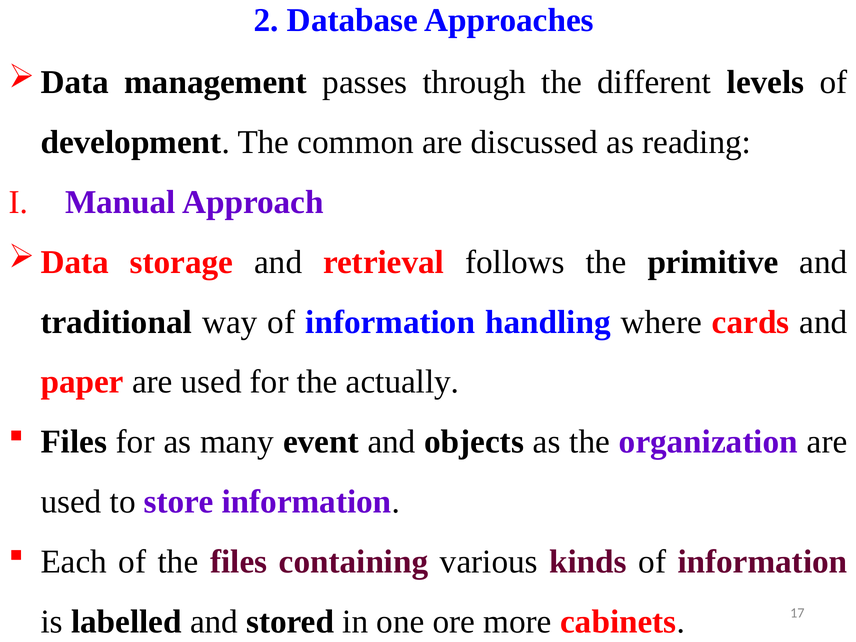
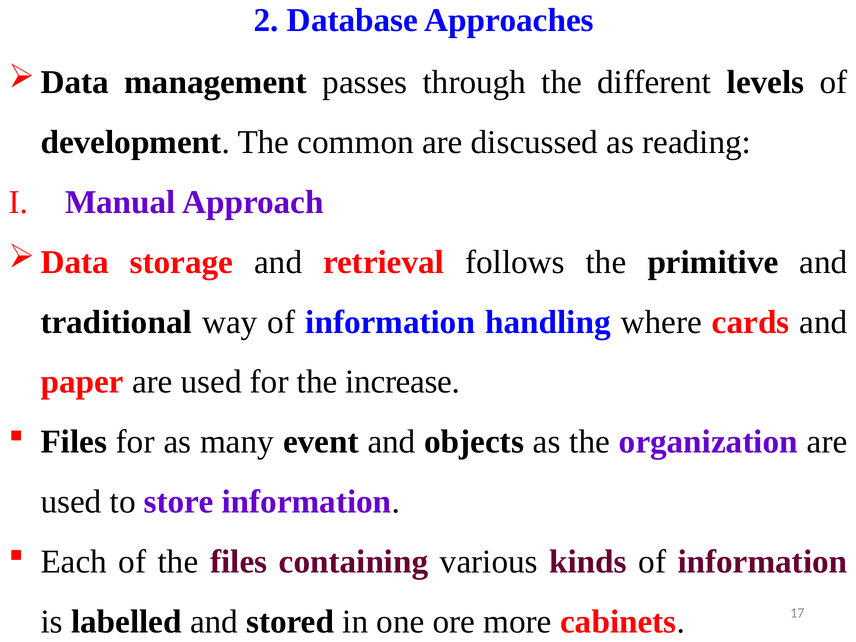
actually: actually -> increase (403, 382)
